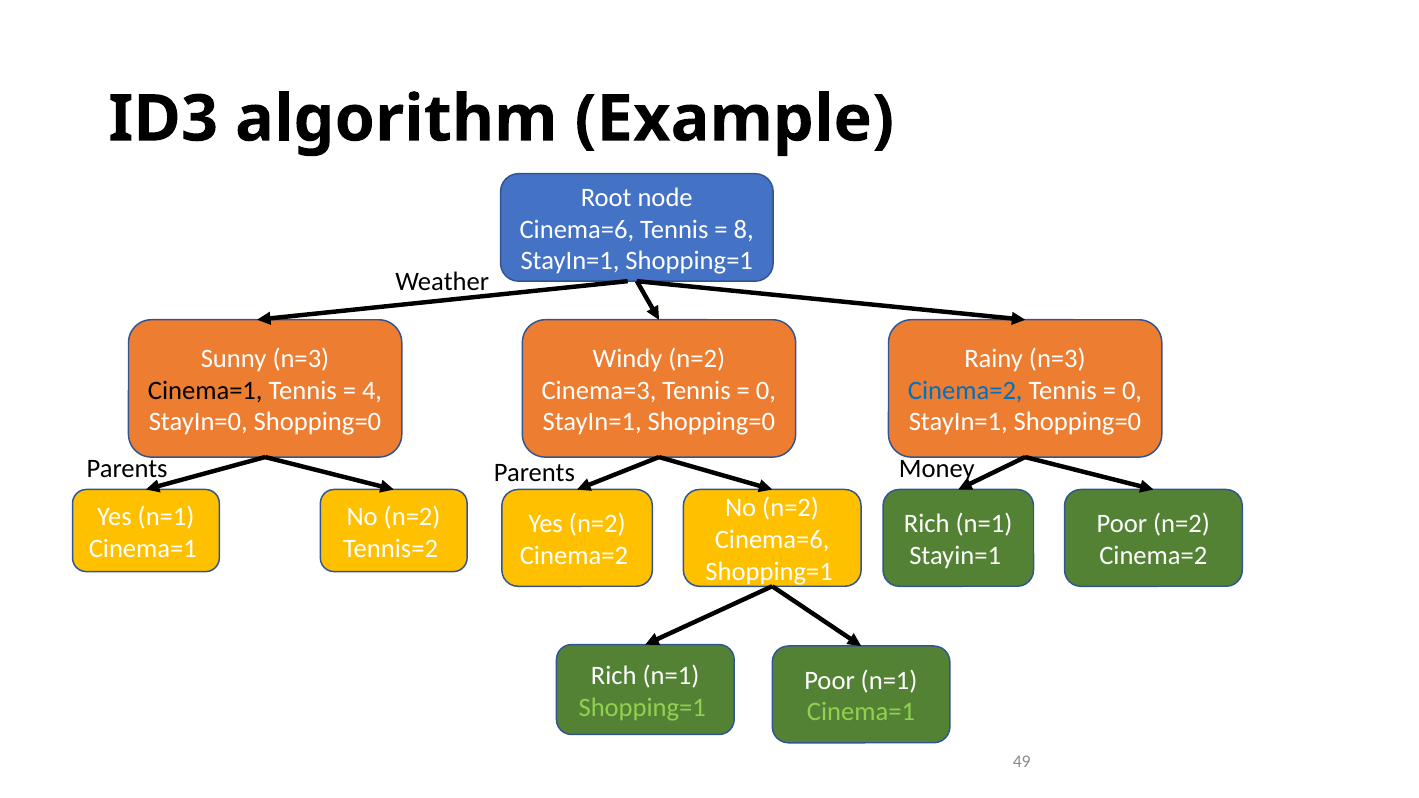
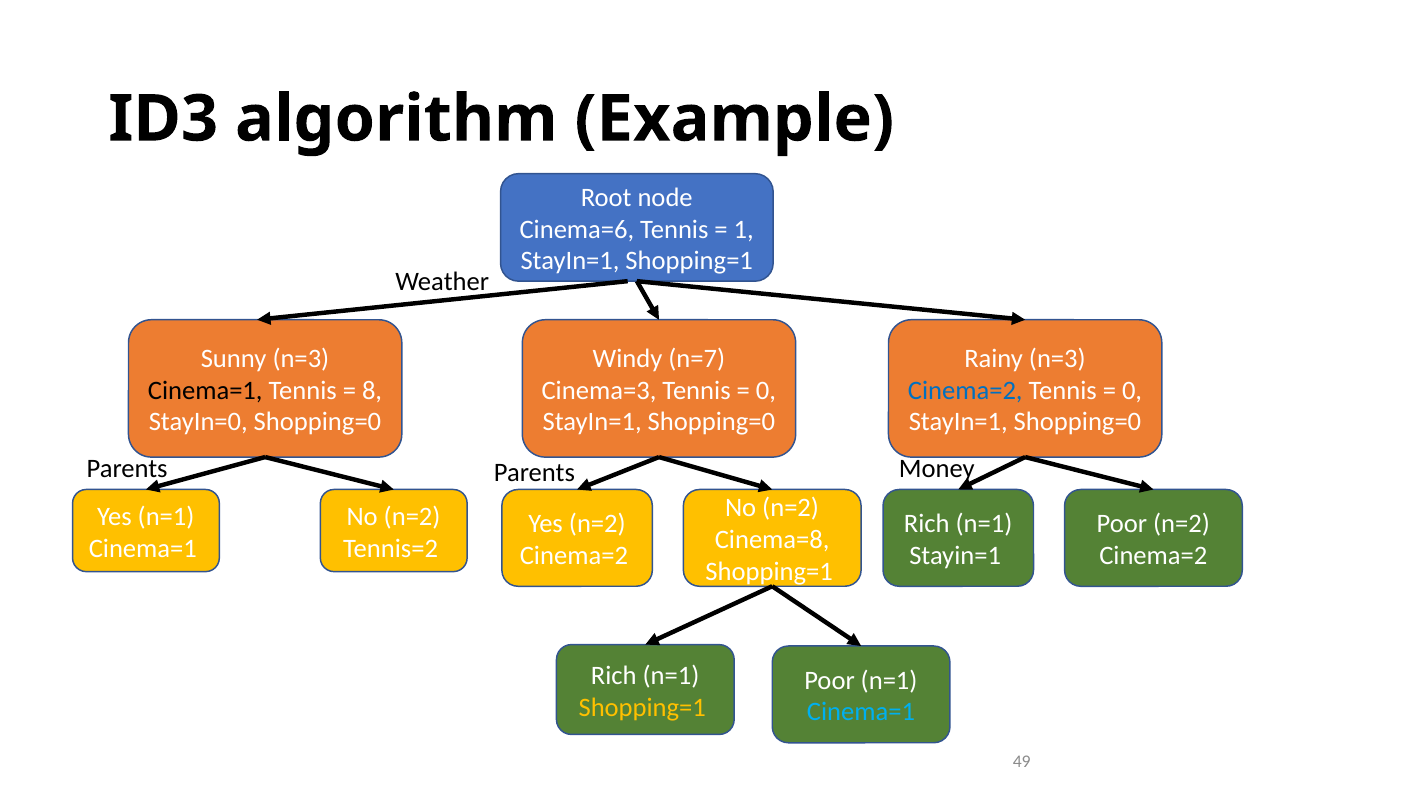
8: 8 -> 1 (744, 229)
Windy n=2: n=2 -> n=7 (697, 358)
4: 4 -> 8 (372, 390)
Cinema=6: Cinema=6 -> Cinema=8 (772, 540)
Shopping=1 colour: light green -> yellow (642, 707)
Cinema=1 colour: light green -> light blue (861, 712)
